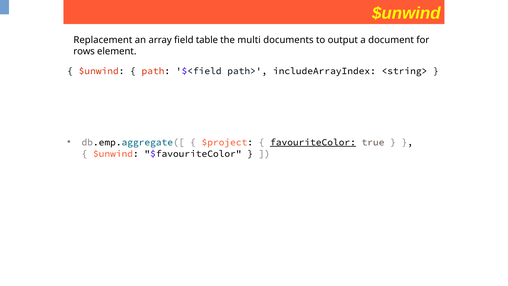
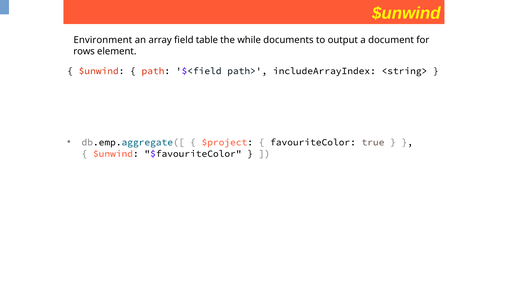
Replacement: Replacement -> Environment (103, 40)
multi: multi -> while (249, 40)
favouriteColor underline: present -> none (313, 142)
